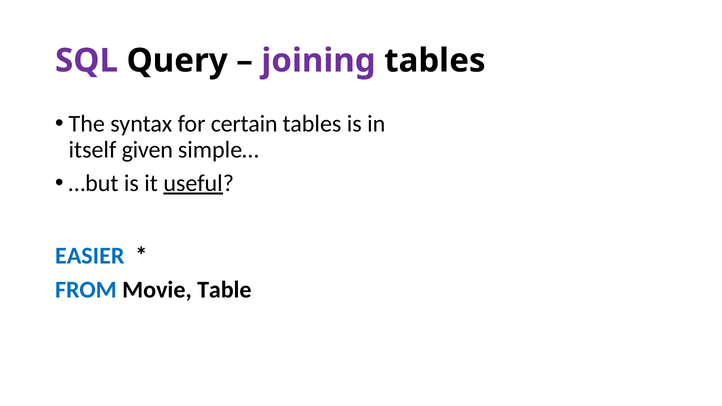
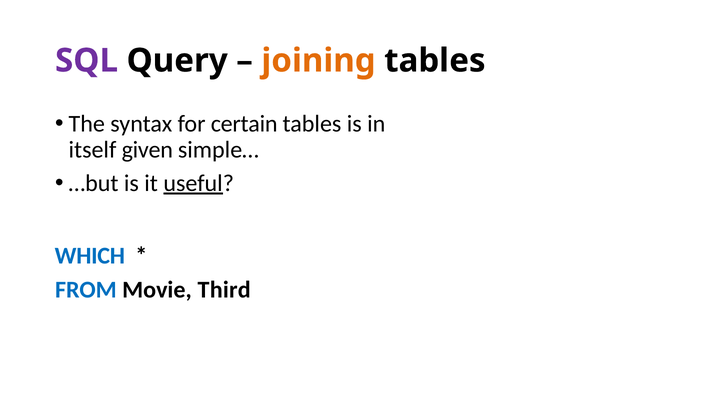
joining colour: purple -> orange (319, 61)
EASIER: EASIER -> WHICH (90, 256)
Table: Table -> Third (224, 290)
